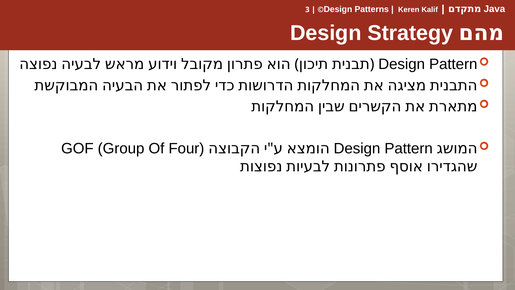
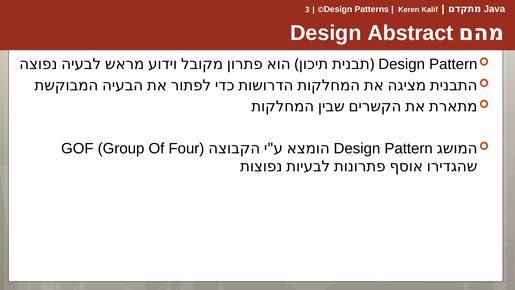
Strategy: Strategy -> Abstract (410, 33)
